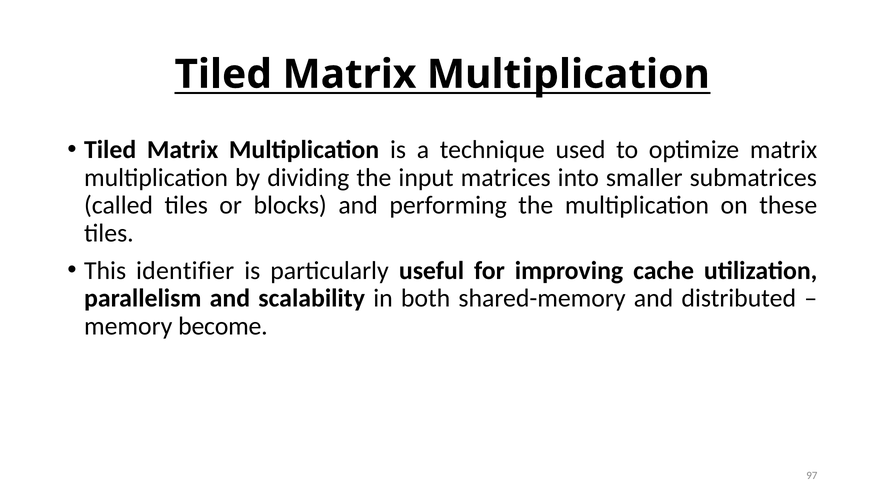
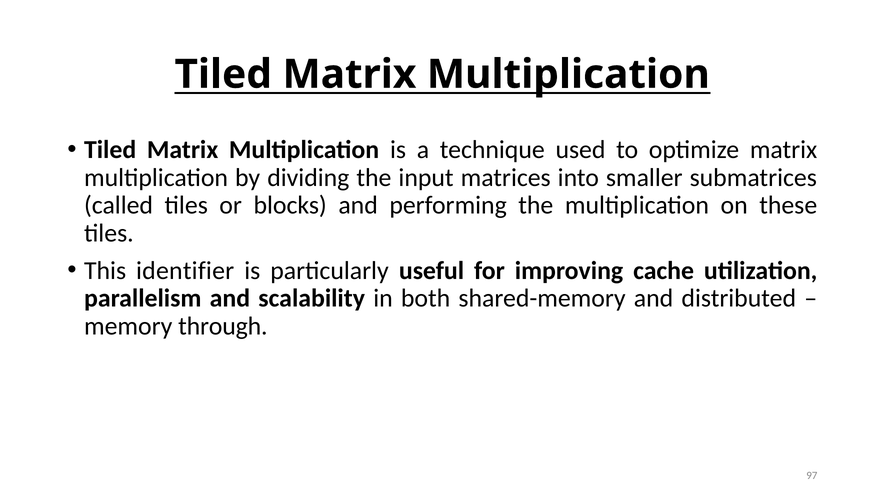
become: become -> through (223, 326)
